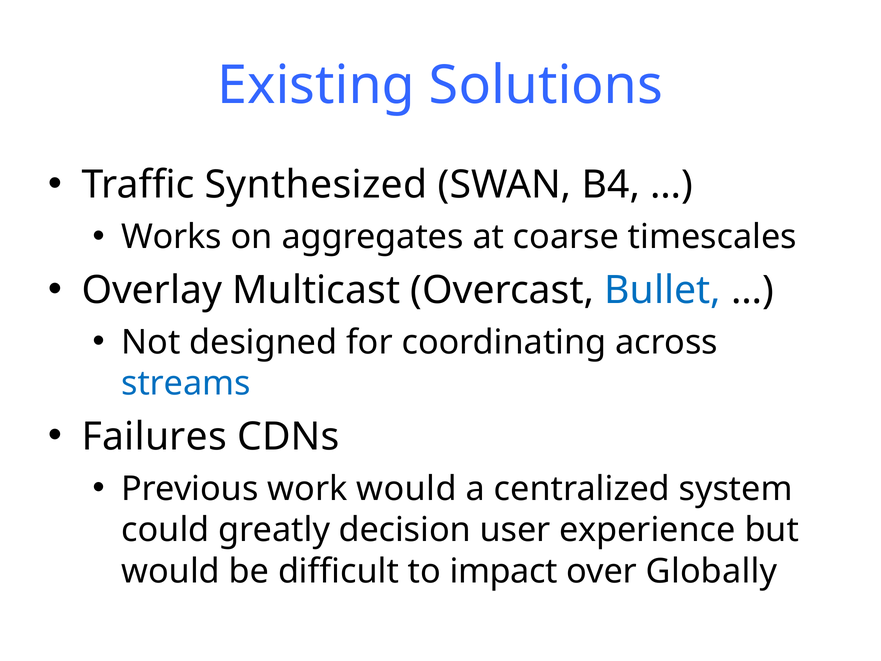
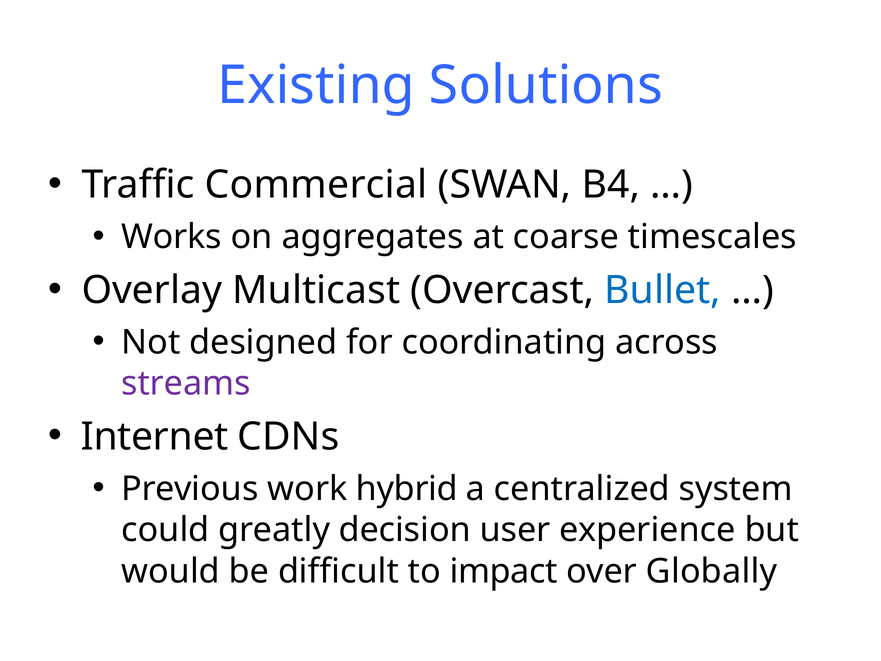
Synthesized: Synthesized -> Commercial (316, 185)
streams colour: blue -> purple (186, 383)
Failures: Failures -> Internet (155, 436)
work would: would -> hybrid (407, 489)
